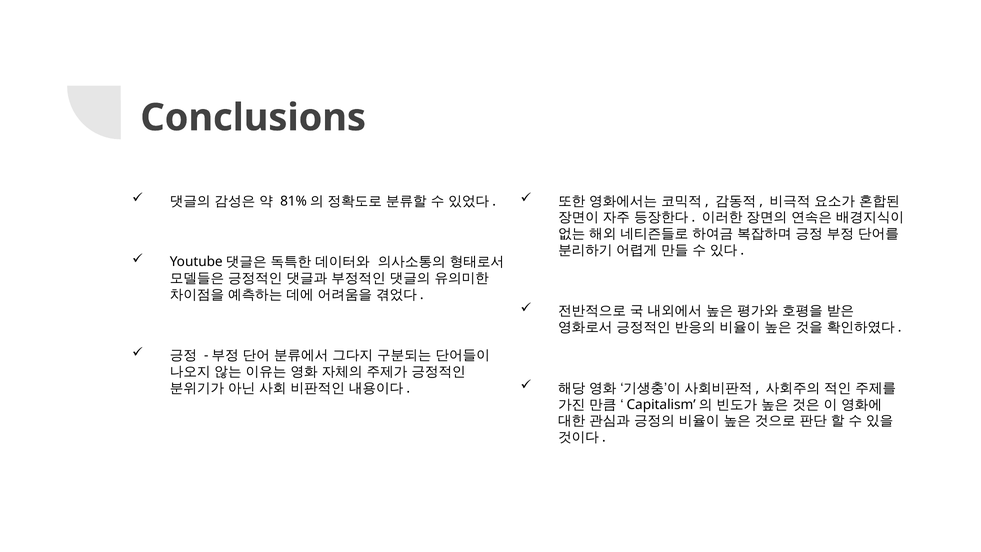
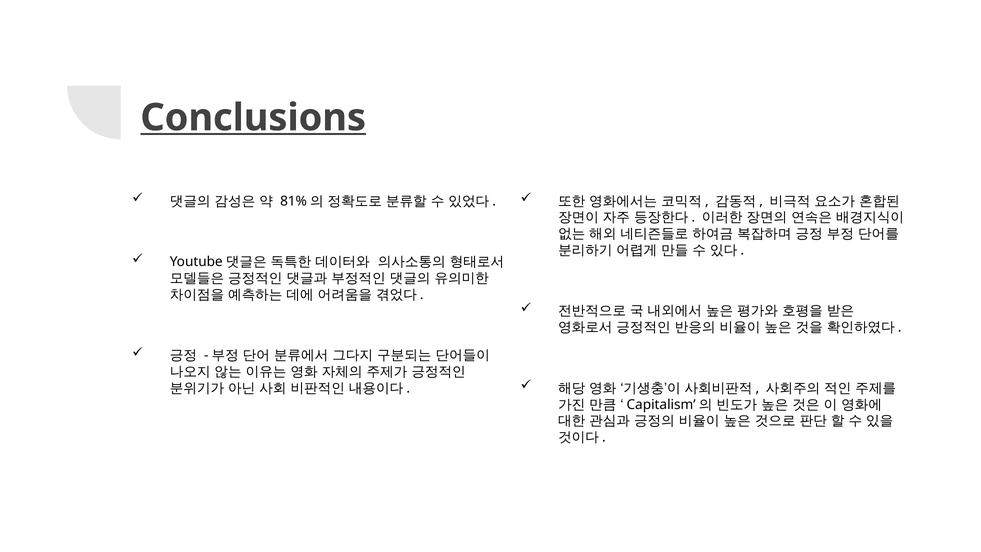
Conclusions underline: none -> present (253, 118)
